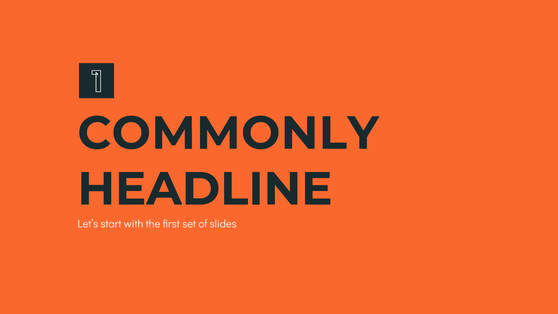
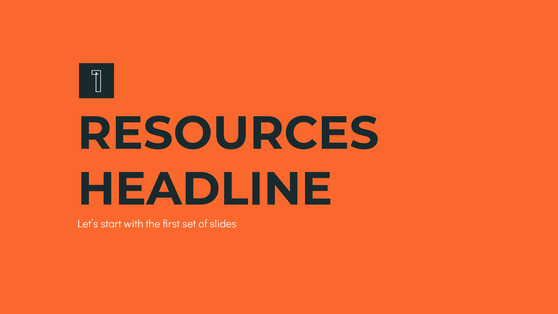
COMMONLY: COMMONLY -> RESOURCES (228, 133)
